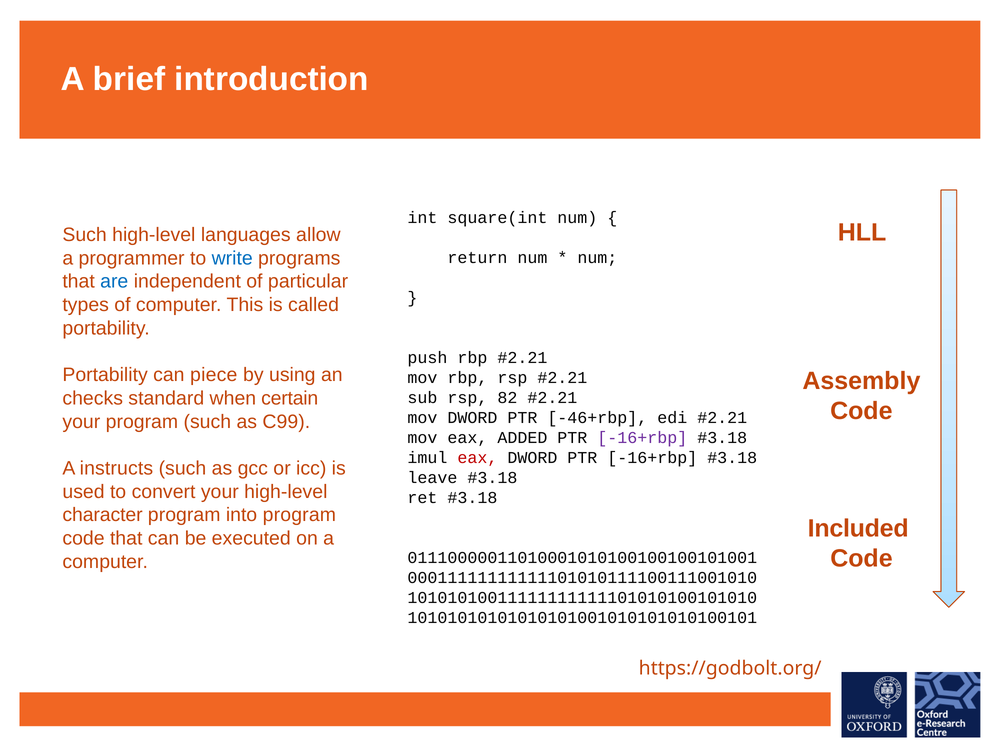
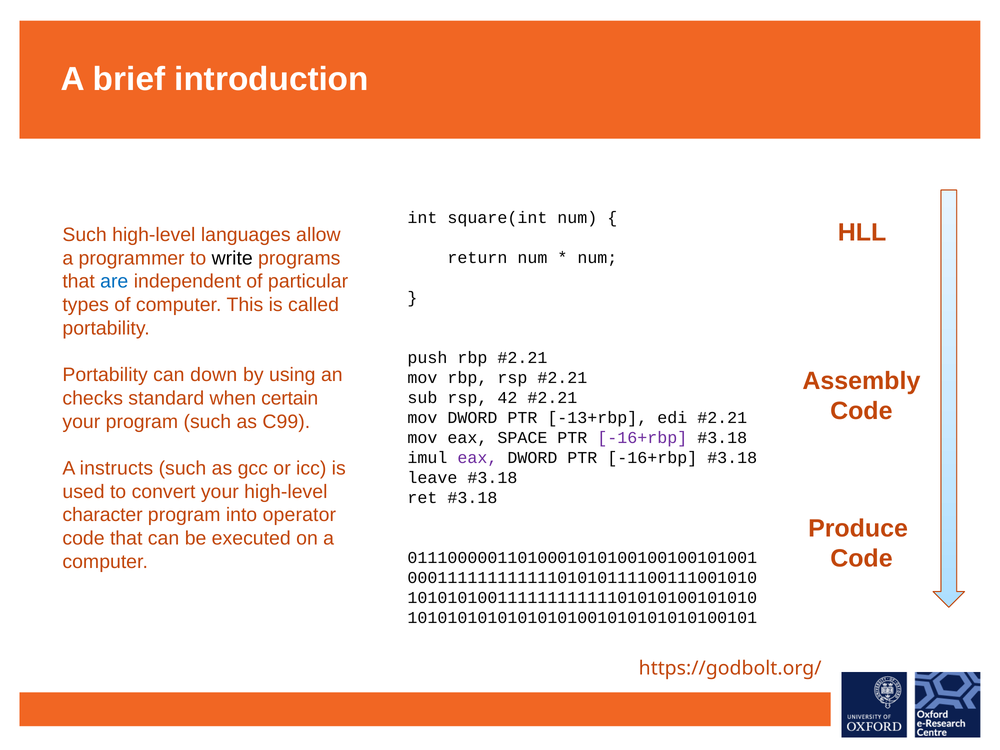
write colour: blue -> black (232, 258)
piece: piece -> down (214, 375)
82: 82 -> 42 (507, 398)
-46+rbp: -46+rbp -> -13+rbp (597, 418)
ADDED: ADDED -> SPACE (522, 438)
eax colour: red -> purple (477, 458)
into program: program -> operator (299, 515)
Included: Included -> Produce (858, 528)
